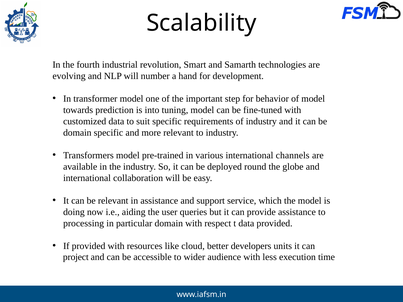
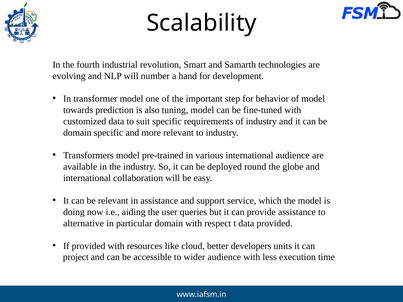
into: into -> also (152, 110)
international channels: channels -> audience (293, 155)
processing: processing -> alternative (84, 223)
